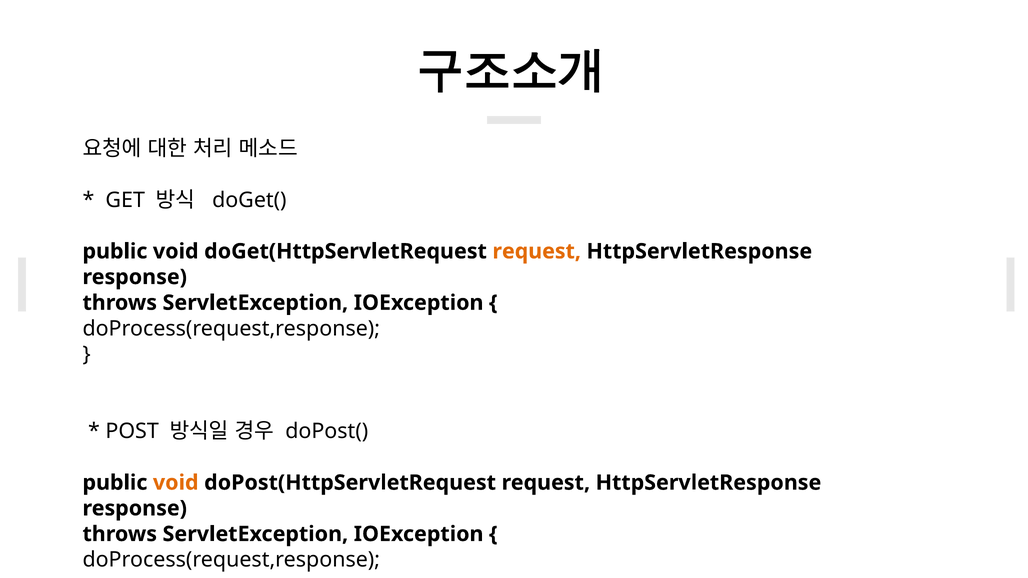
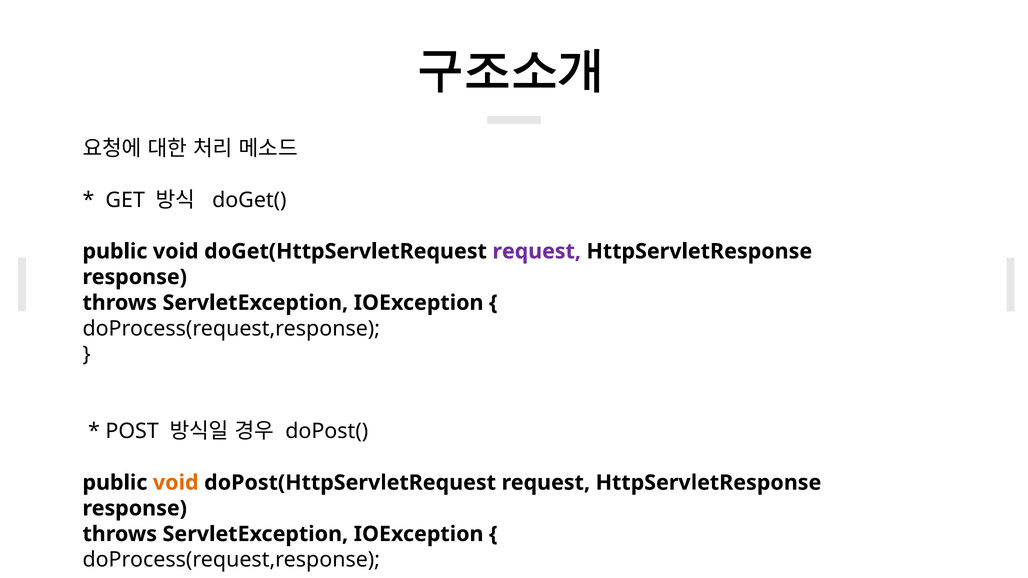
request colour: orange -> purple (537, 251)
